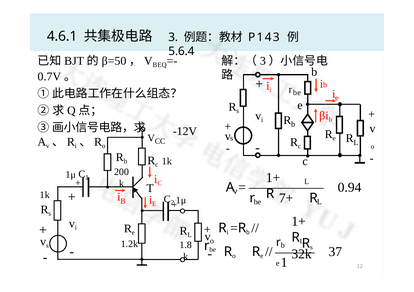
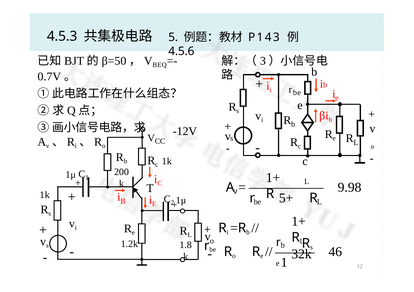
4.6.1: 4.6.1 -> 4.5.3 (62, 36)
3: 3 -> 5 (173, 37)
5.6.4: 5.6.4 -> 4.5.6 (181, 52)
0.94: 0.94 -> 9.98 (350, 188)
7+: 7+ -> 5+ (286, 199)
37: 37 -> 46 (335, 253)
